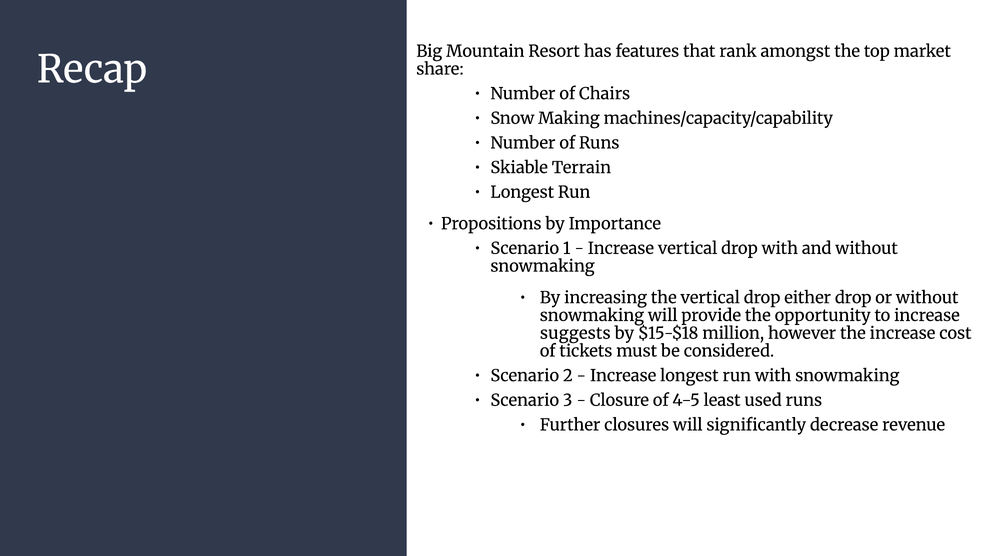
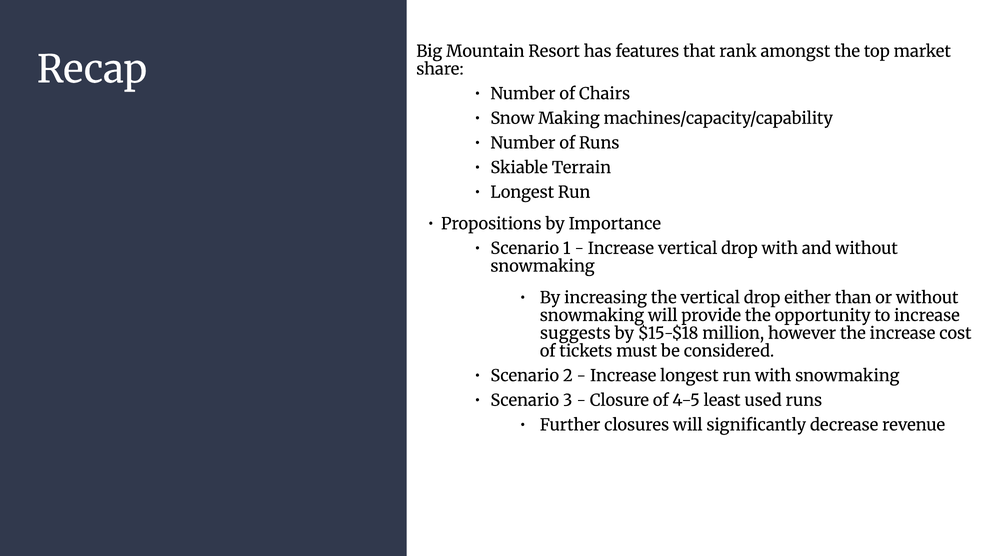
either drop: drop -> than (853, 298)
